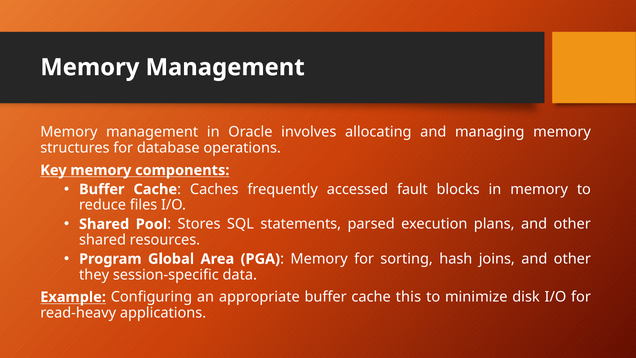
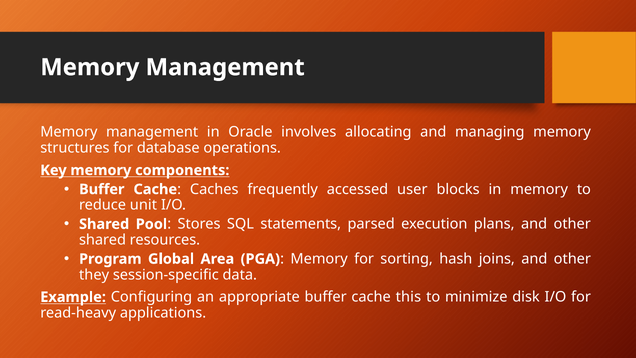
fault: fault -> user (412, 189)
files: files -> unit (143, 205)
